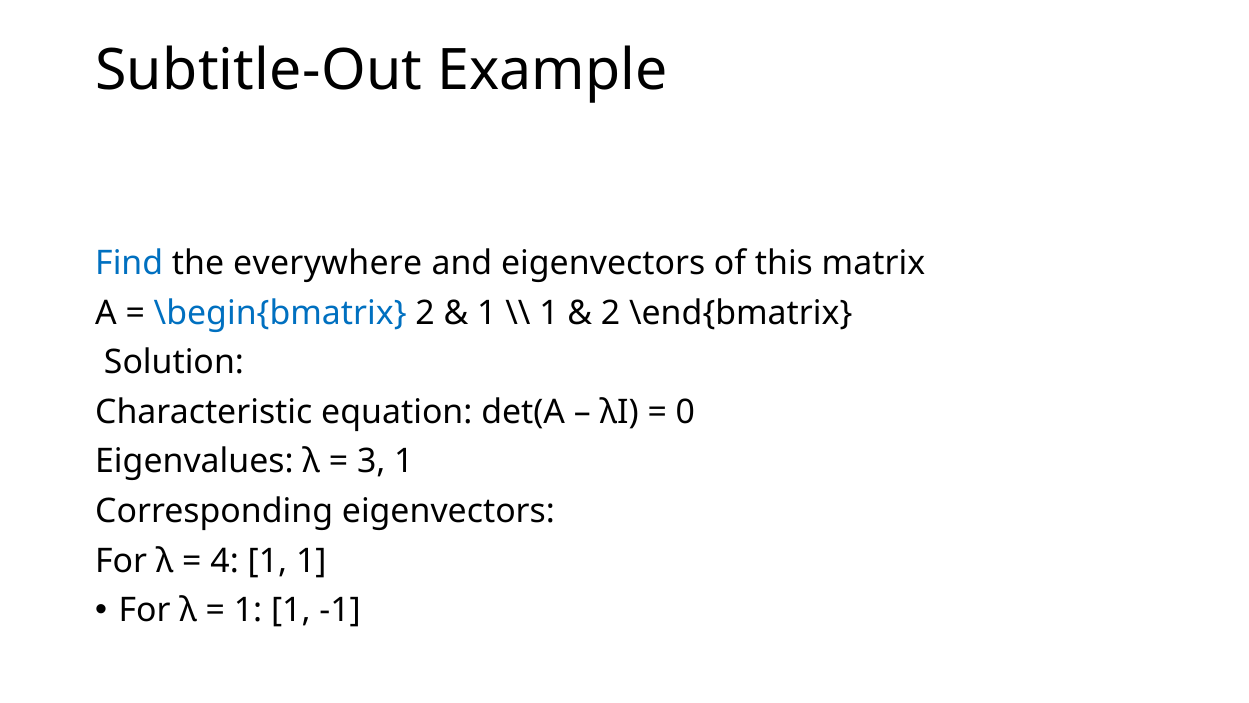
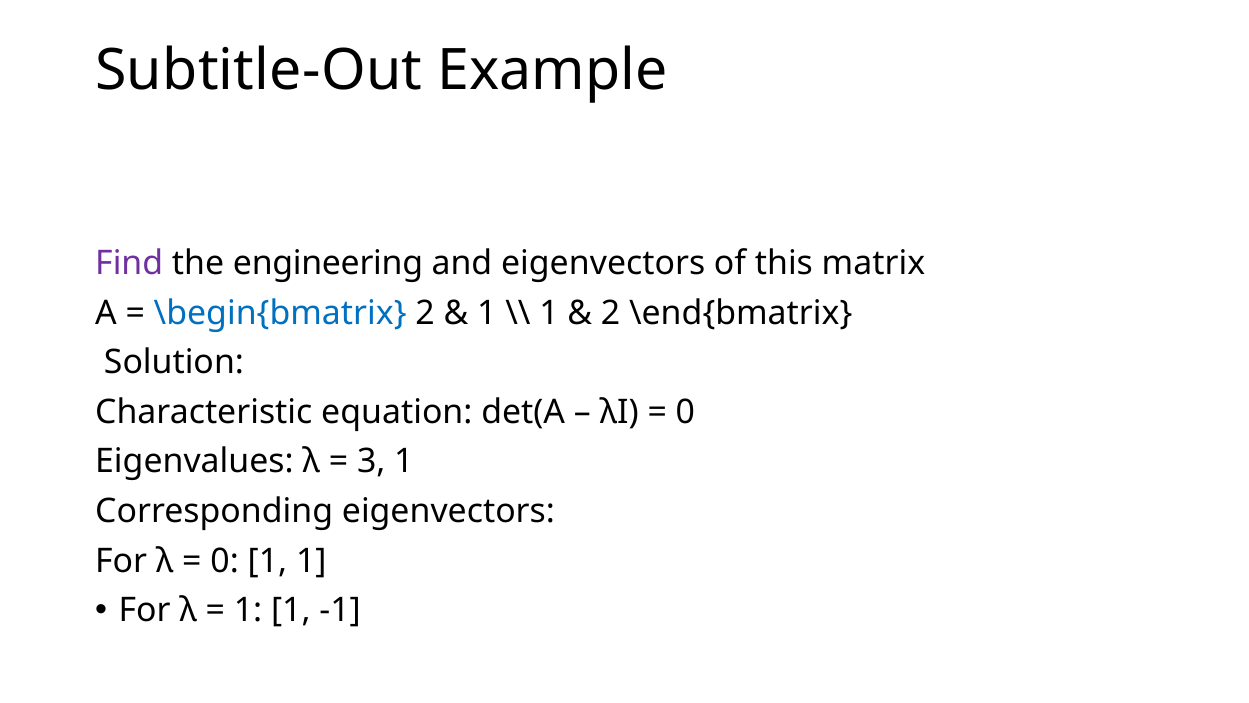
Find colour: blue -> purple (129, 263)
everywhere: everywhere -> engineering (328, 263)
4: 4 -> 0 (225, 561)
